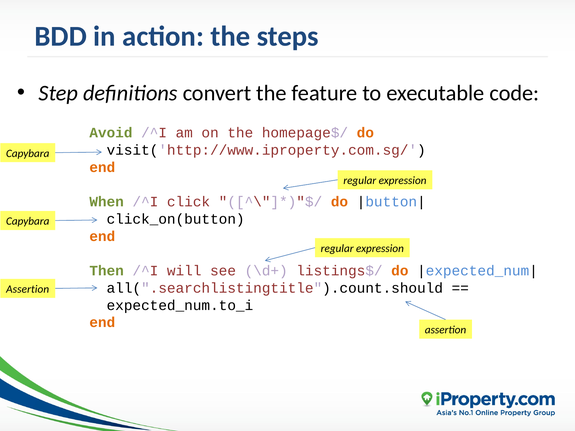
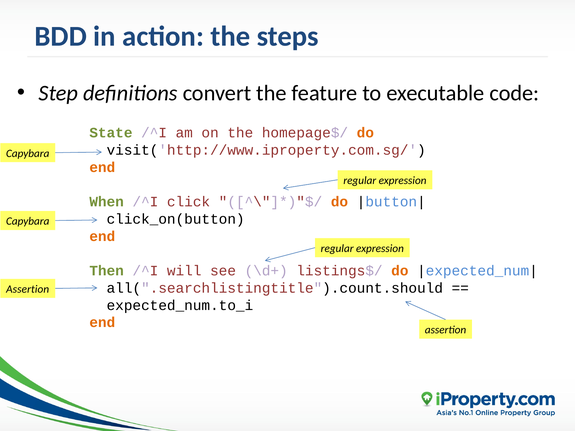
Avoid: Avoid -> State (111, 133)
